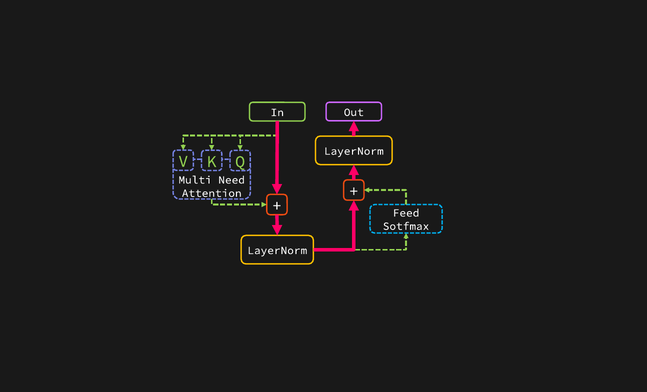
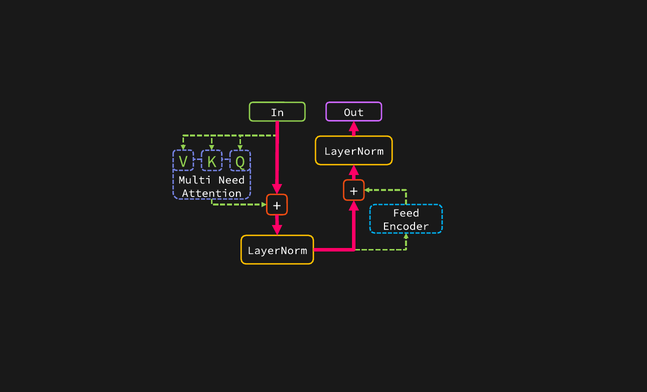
Sotfmax: Sotfmax -> Encoder (406, 226)
